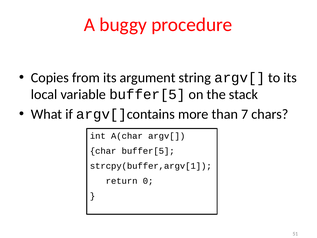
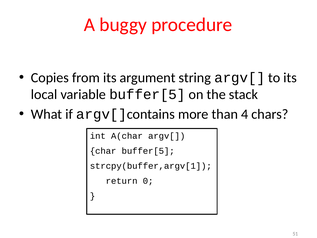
7: 7 -> 4 (245, 114)
